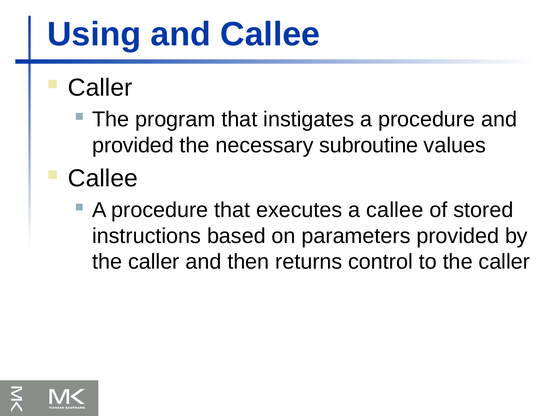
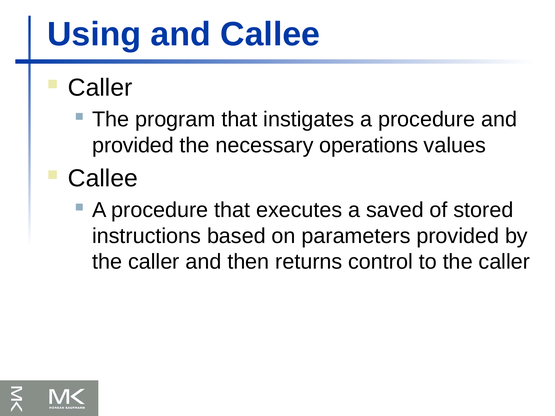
subroutine: subroutine -> operations (369, 145)
a callee: callee -> saved (395, 210)
